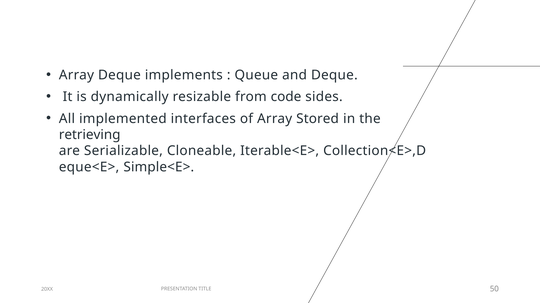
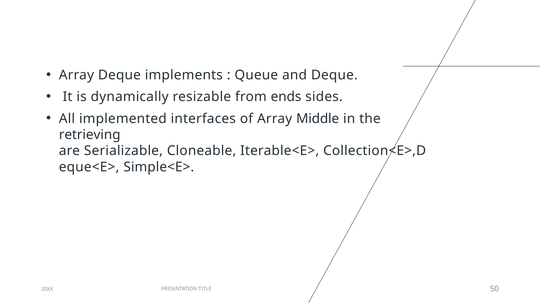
code: code -> ends (286, 97)
Stored: Stored -> Middle (318, 119)
